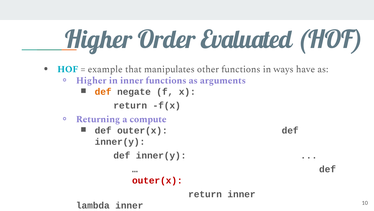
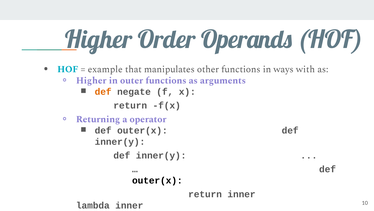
Evaluated: Evaluated -> Operands (246, 40)
have: have -> with (305, 69)
in inner: inner -> outer (132, 80)
compute: compute -> operator (148, 119)
outer(x colour: red -> black (157, 180)
